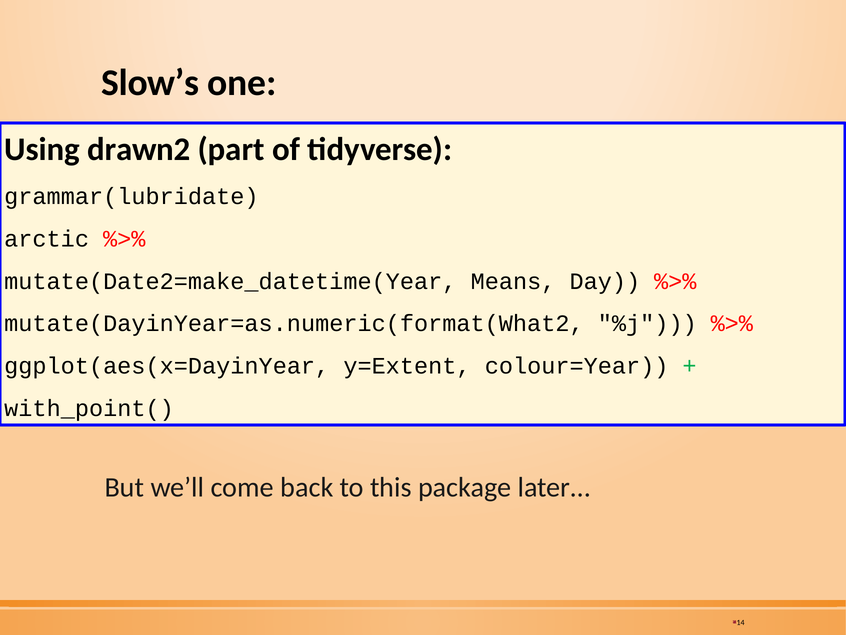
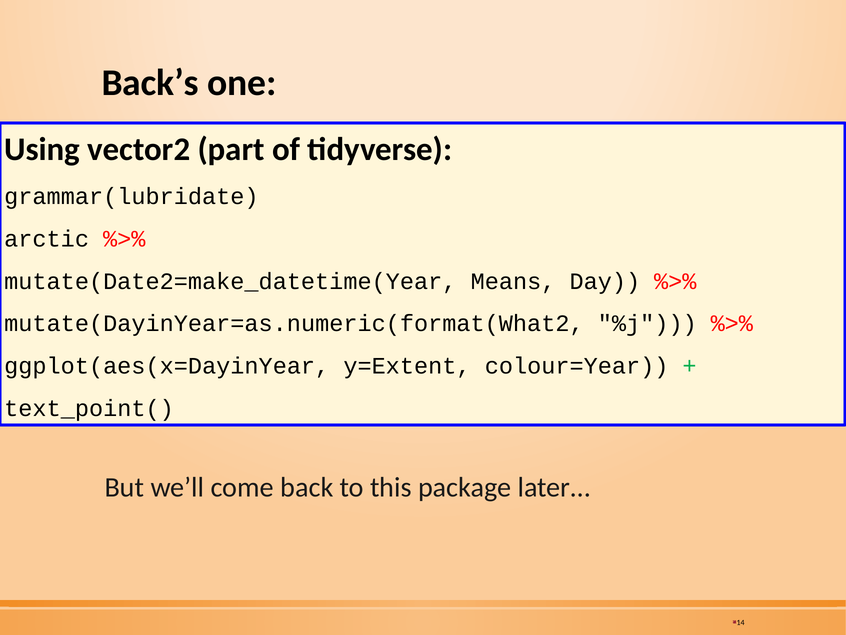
Slow’s: Slow’s -> Back’s (150, 83)
drawn2: drawn2 -> vector2 (139, 149)
with_point(: with_point( -> text_point( (89, 408)
